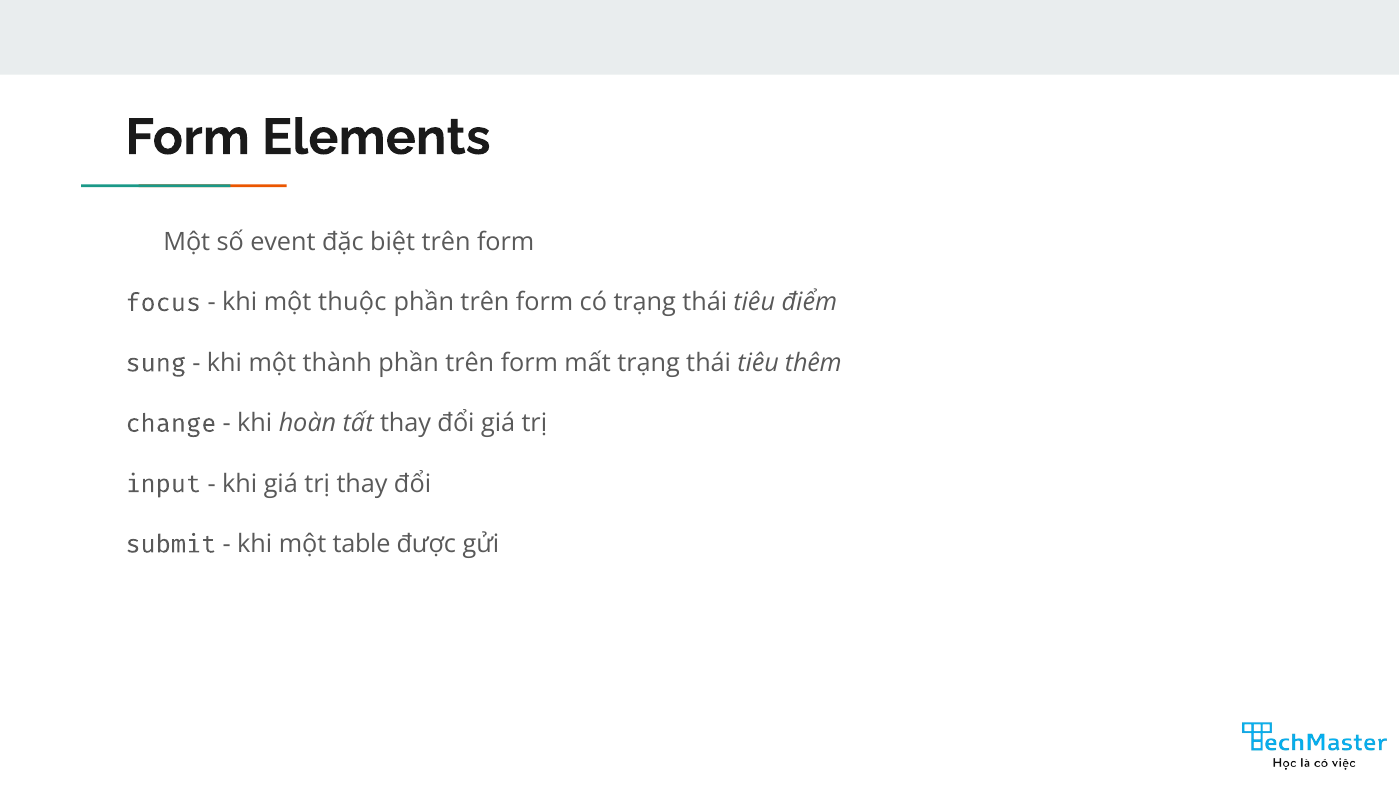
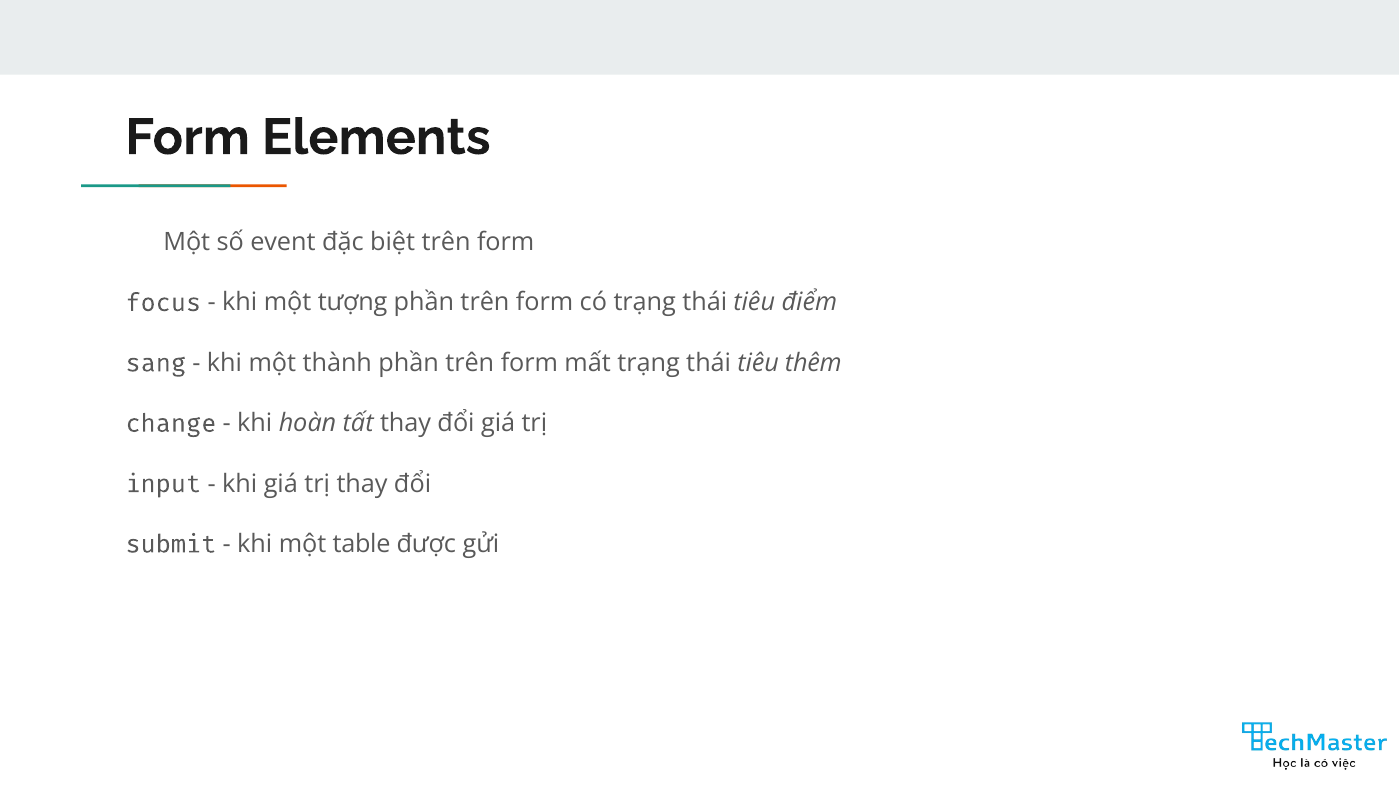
thuộc: thuộc -> tượng (353, 303)
sung: sung -> sang (156, 363)
